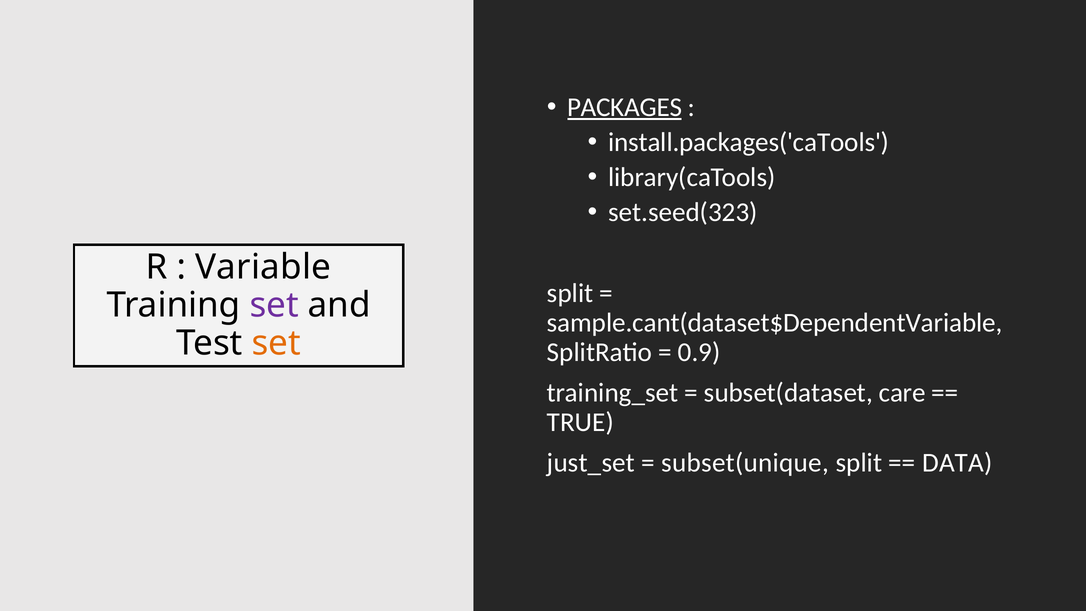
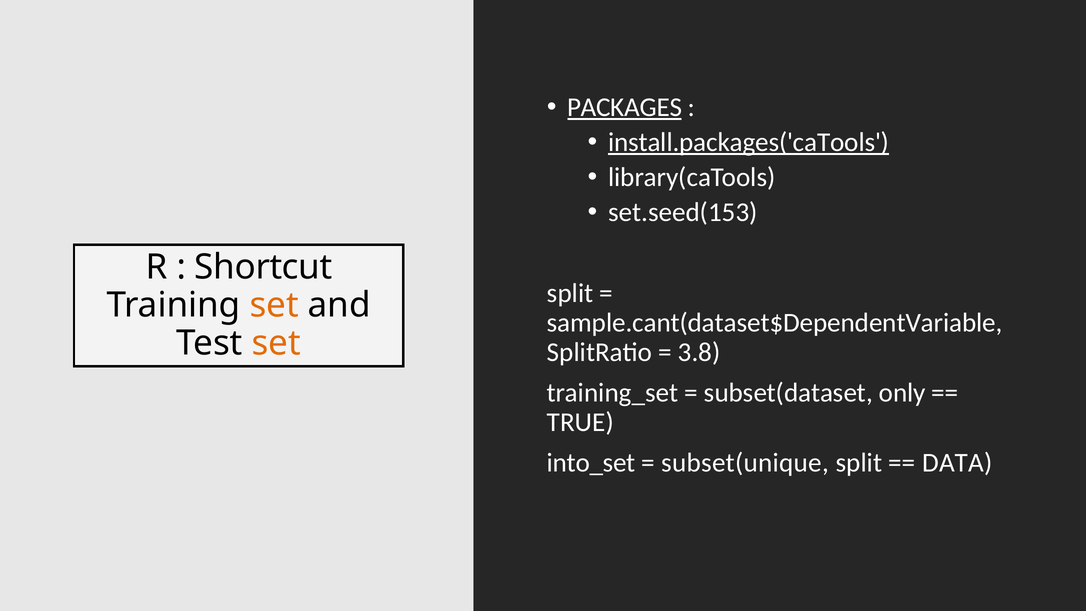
install.packages('caTools underline: none -> present (749, 142)
set.seed(323: set.seed(323 -> set.seed(153 (683, 212)
Variable: Variable -> Shortcut (263, 267)
set colour: purple -> orange (274, 305)
0.9: 0.9 -> 3.8 (699, 352)
care: care -> only (902, 393)
just_set: just_set -> into_set (591, 463)
